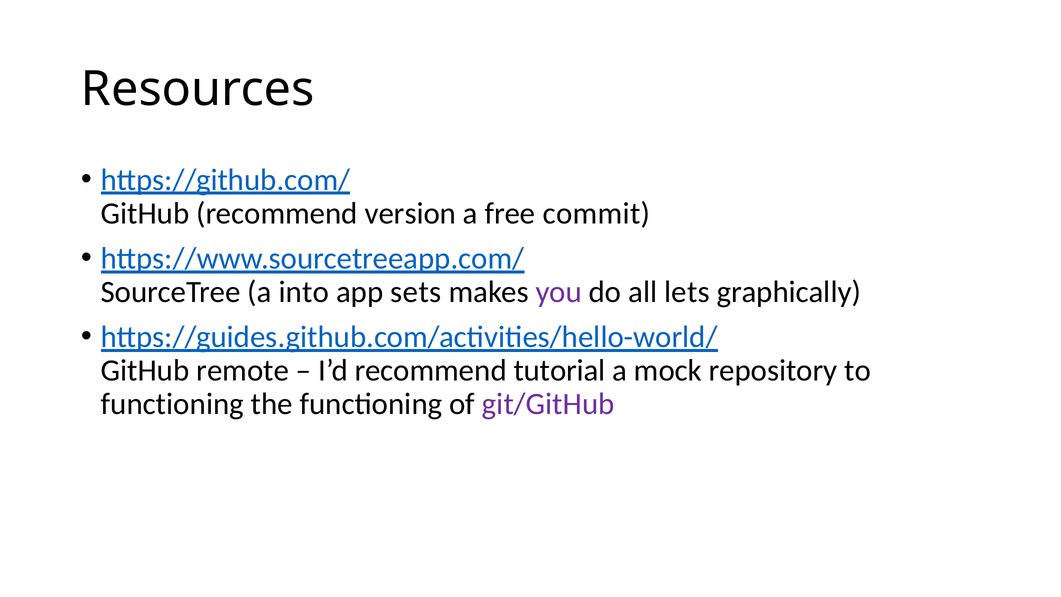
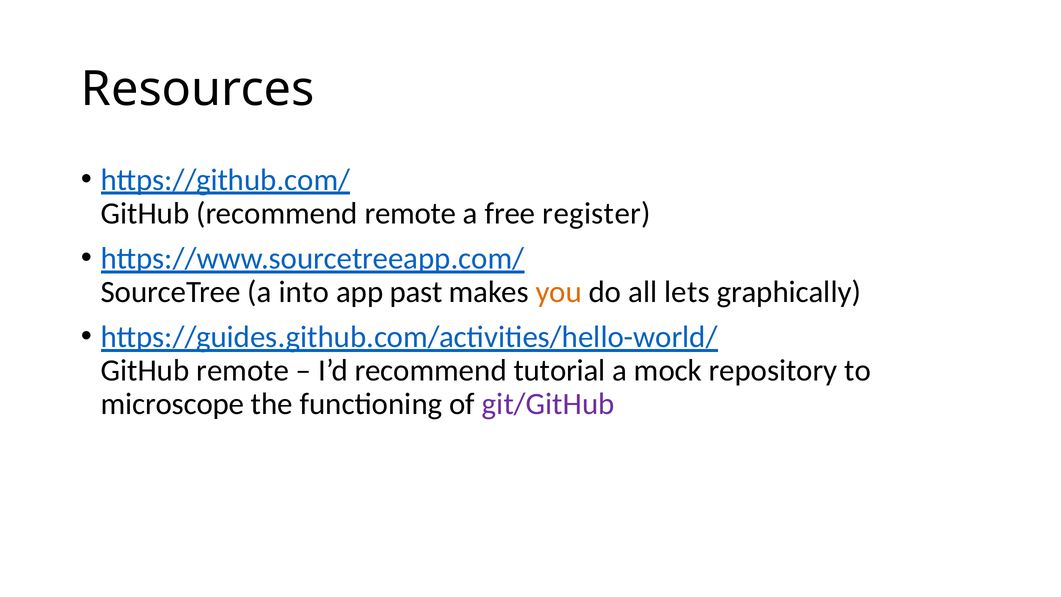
recommend version: version -> remote (411, 213)
commit: commit -> register (597, 213)
sets: sets -> past (416, 292)
you colour: purple -> orange (559, 292)
functioning: functioning -> microscope (172, 404)
